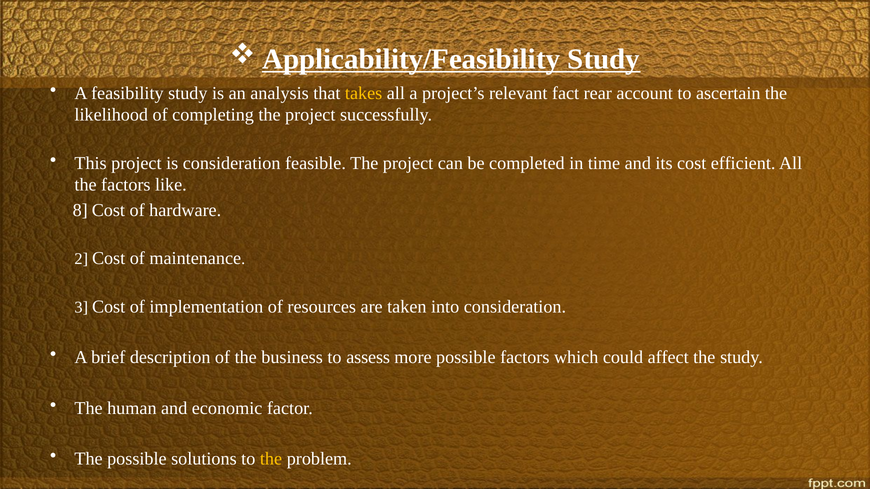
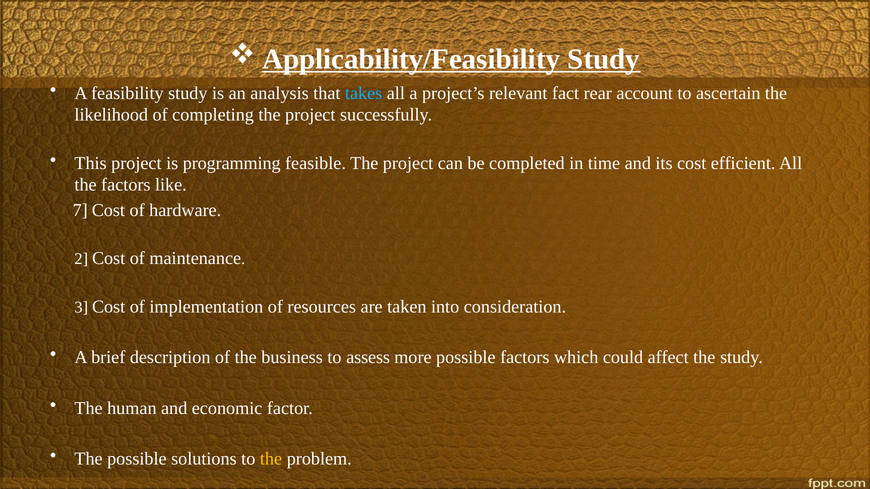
takes colour: yellow -> light blue (364, 93)
is consideration: consideration -> programming (232, 163)
8: 8 -> 7 (80, 210)
